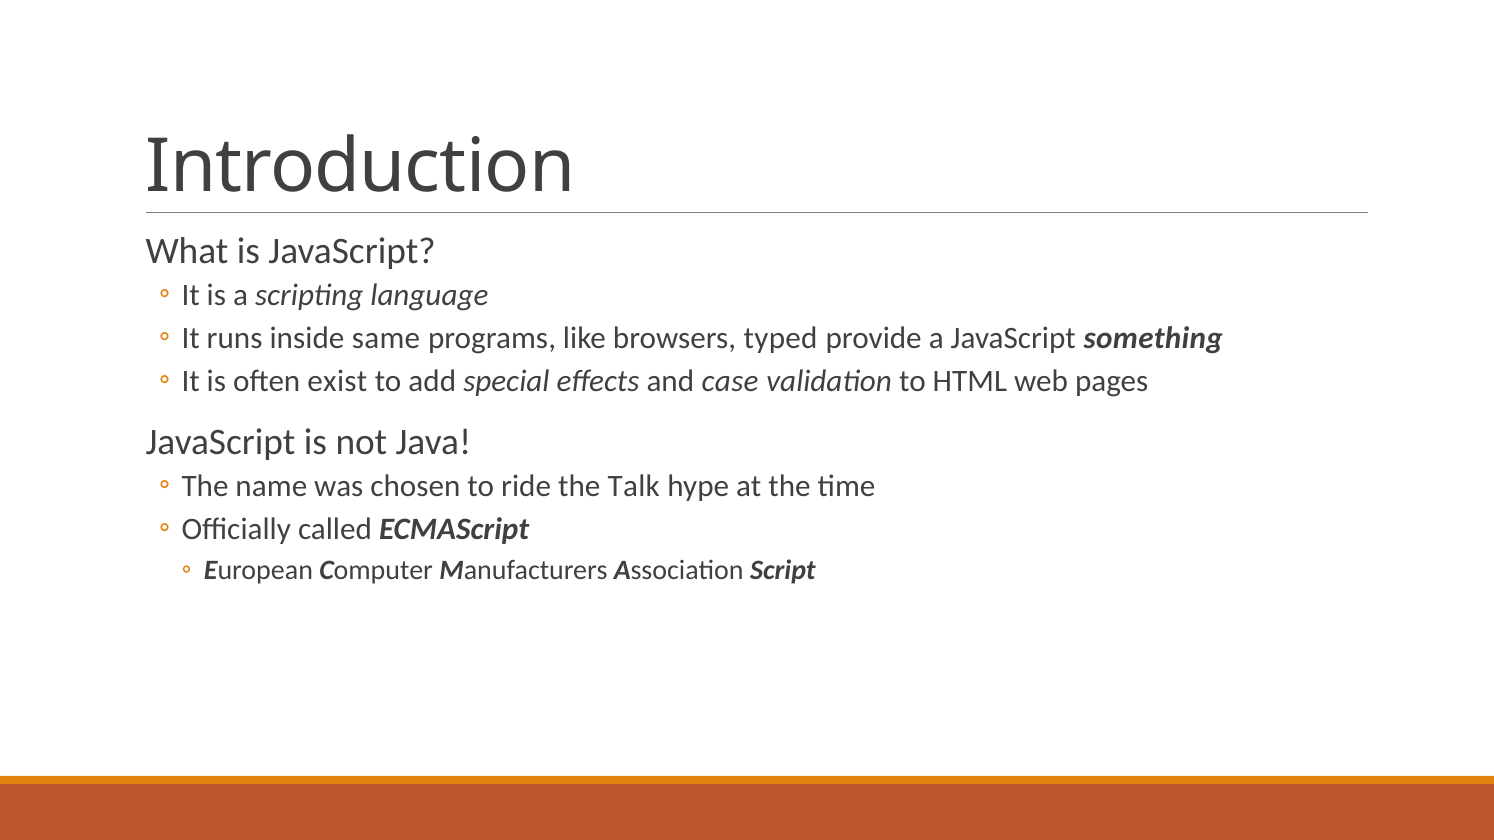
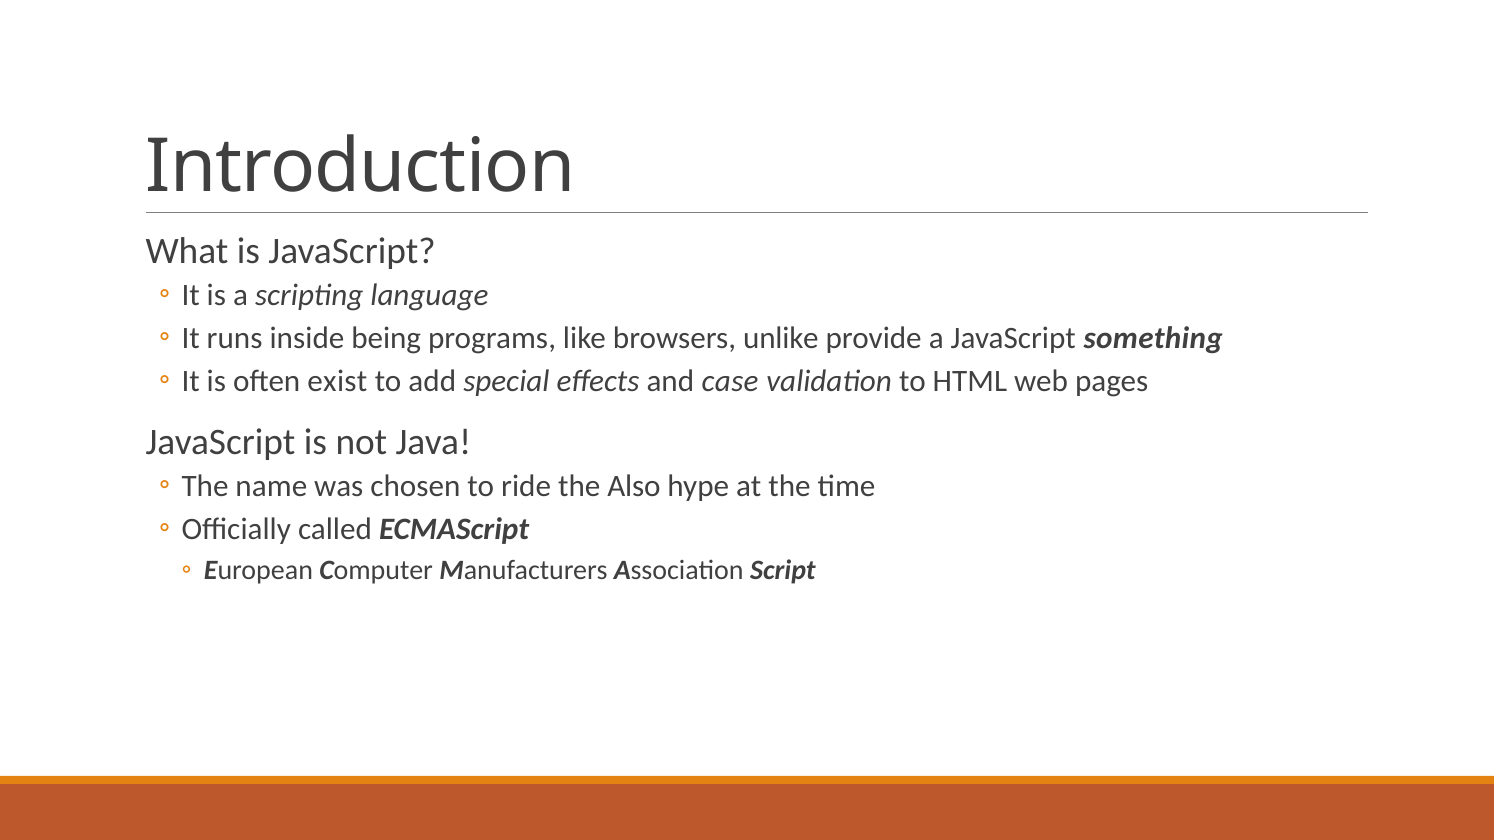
same: same -> being (386, 338)
typed: typed -> unlike (781, 338)
Talk: Talk -> Also (634, 486)
